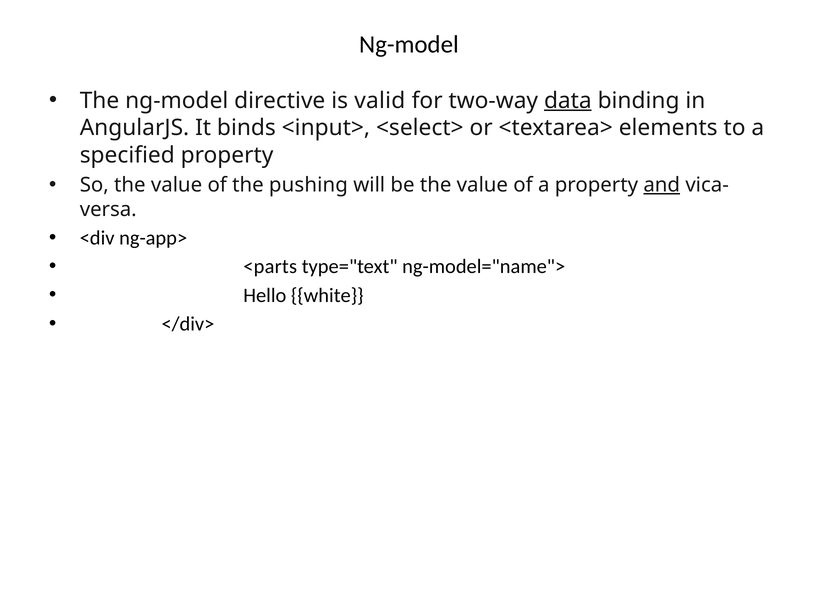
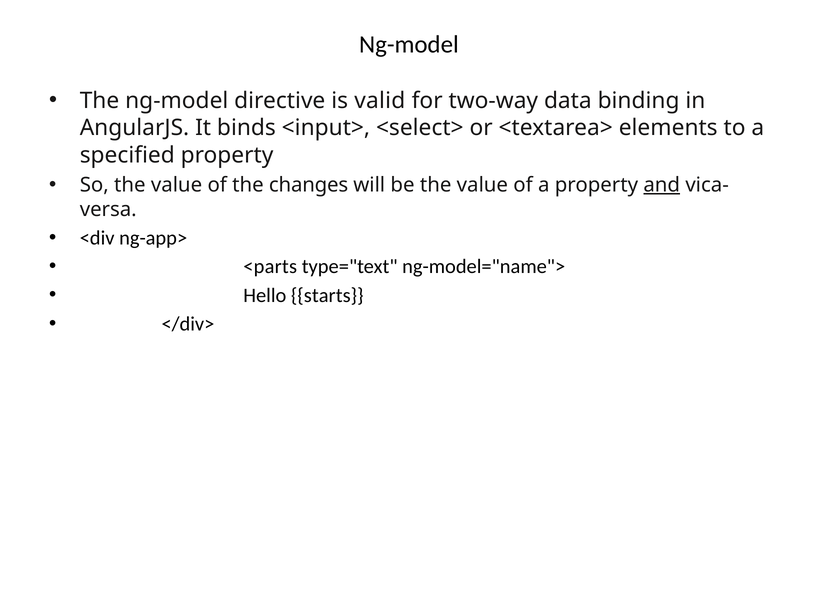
data underline: present -> none (568, 101)
pushing: pushing -> changes (309, 185)
white: white -> starts (327, 296)
